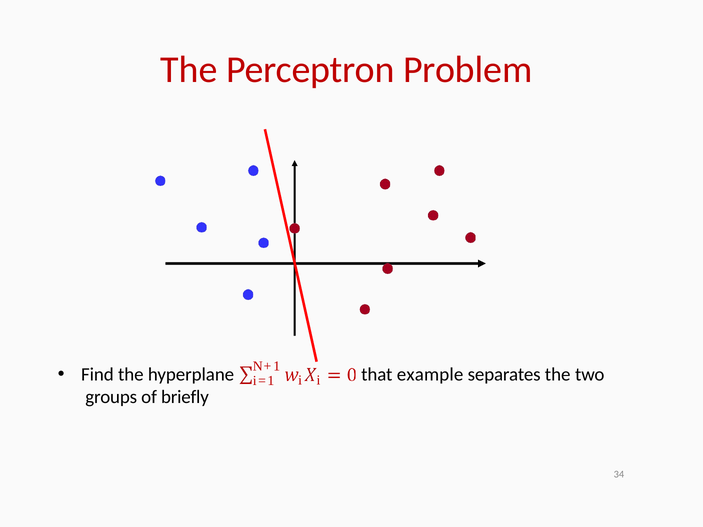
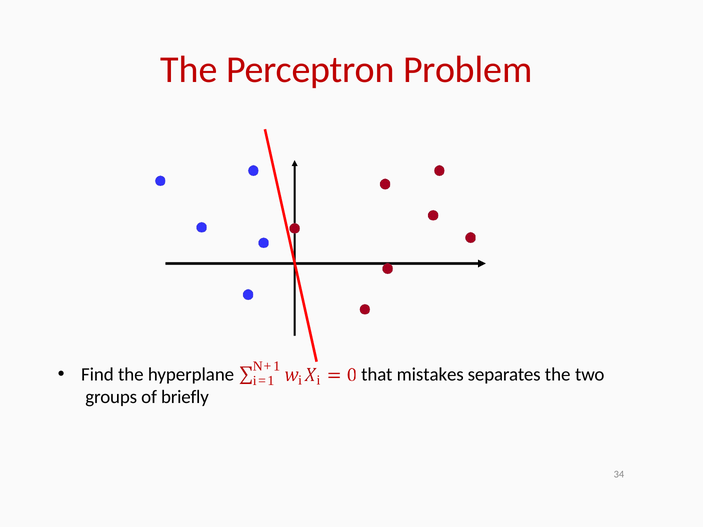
example: example -> mistakes (430, 375)
